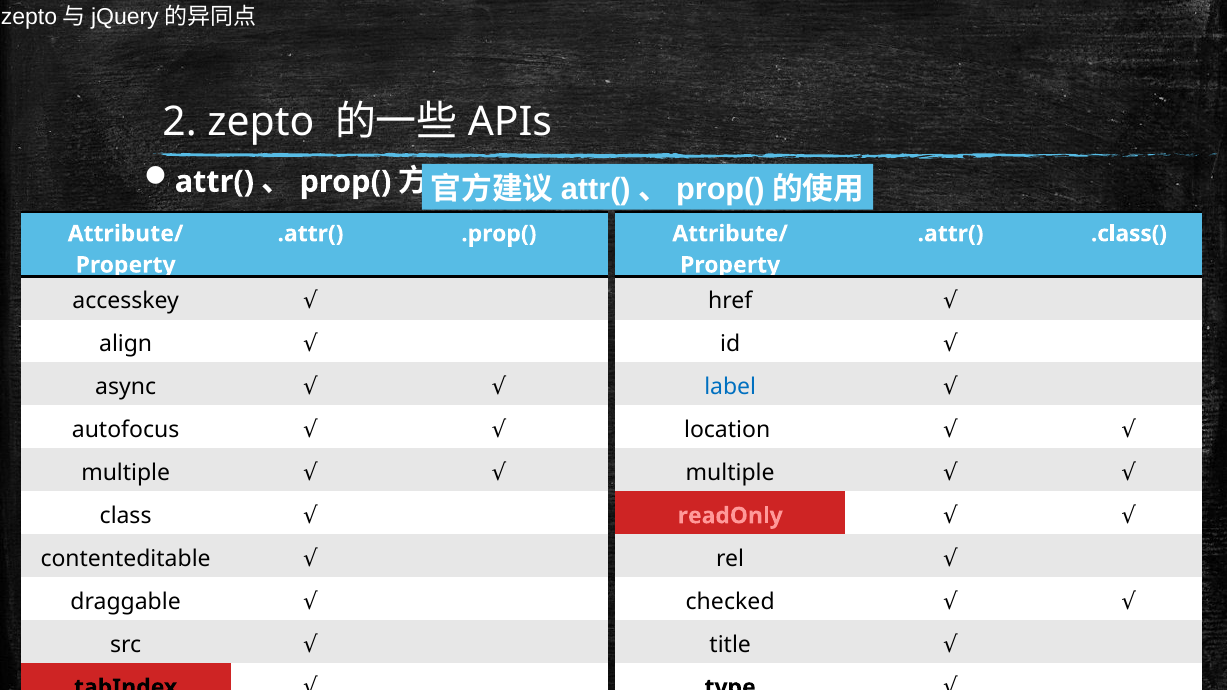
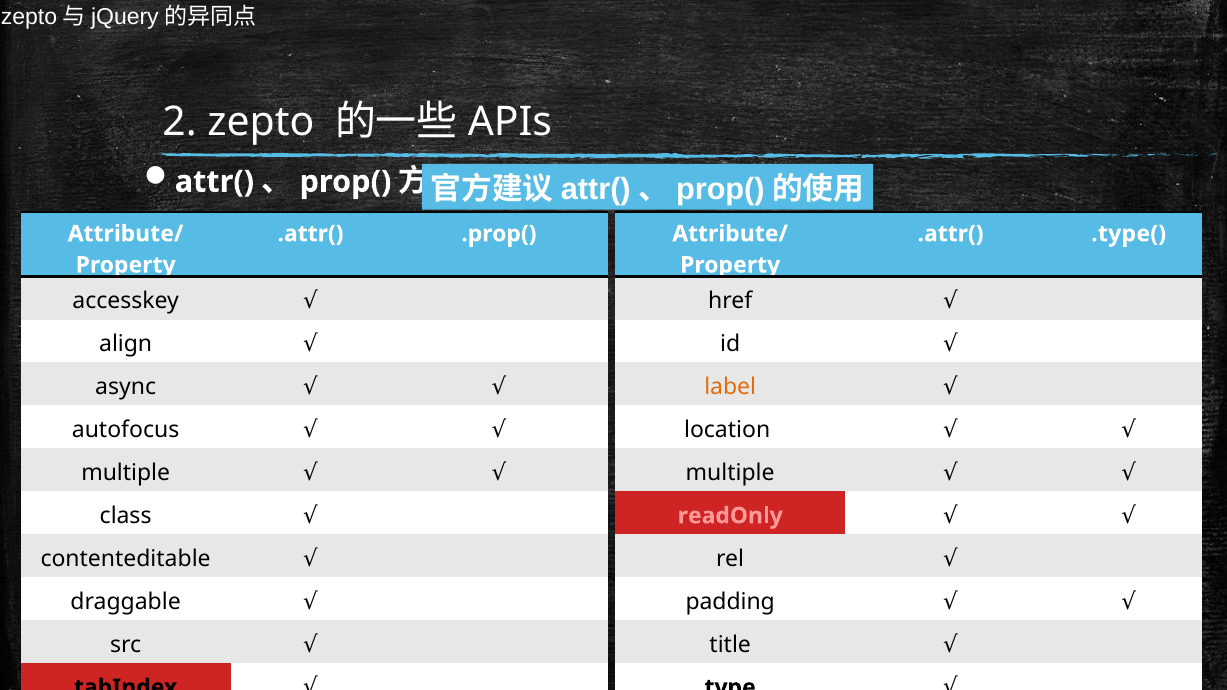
.class(: .class( -> .type( (1129, 234)
label colour: blue -> orange (730, 387)
checked: checked -> padding (730, 602)
